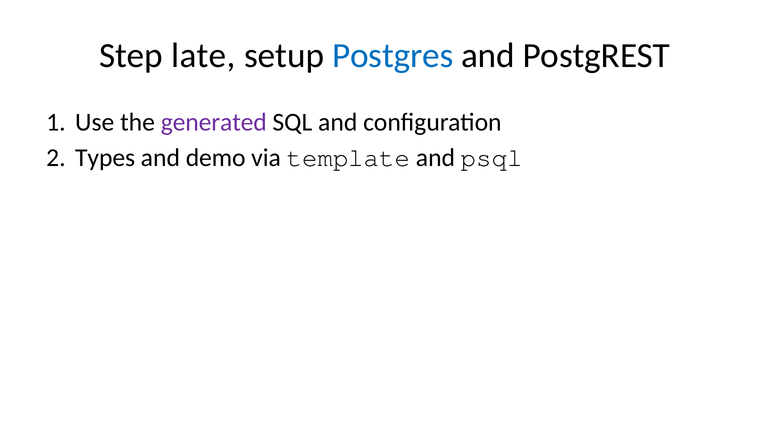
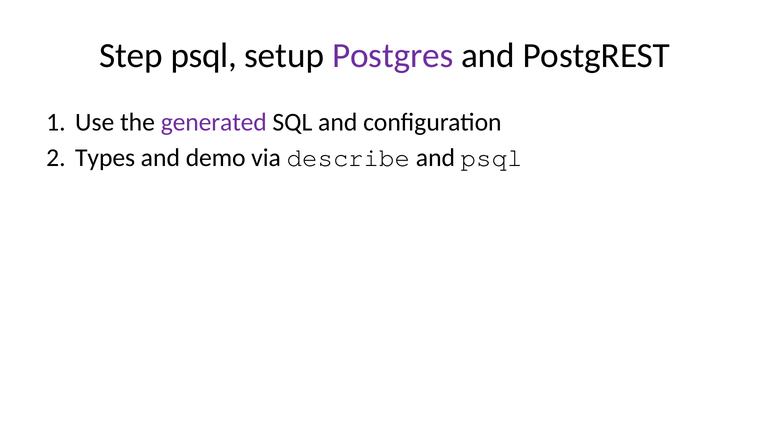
Step late: late -> psql (204, 56)
Postgres colour: blue -> purple (393, 56)
template: template -> describe (348, 158)
